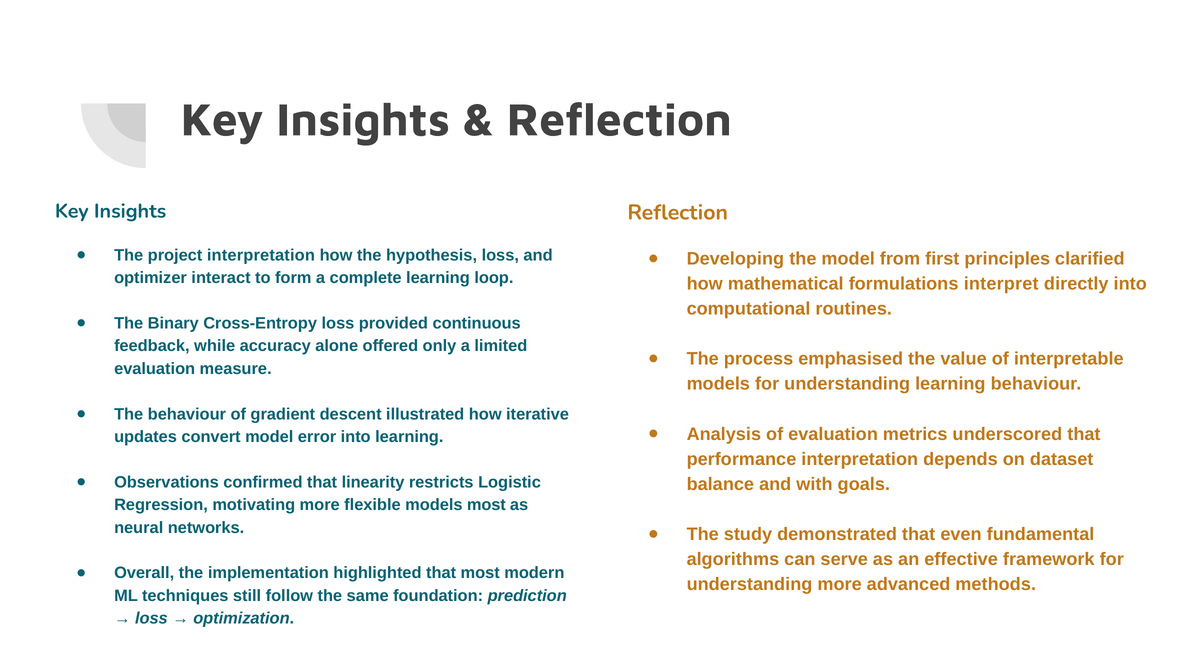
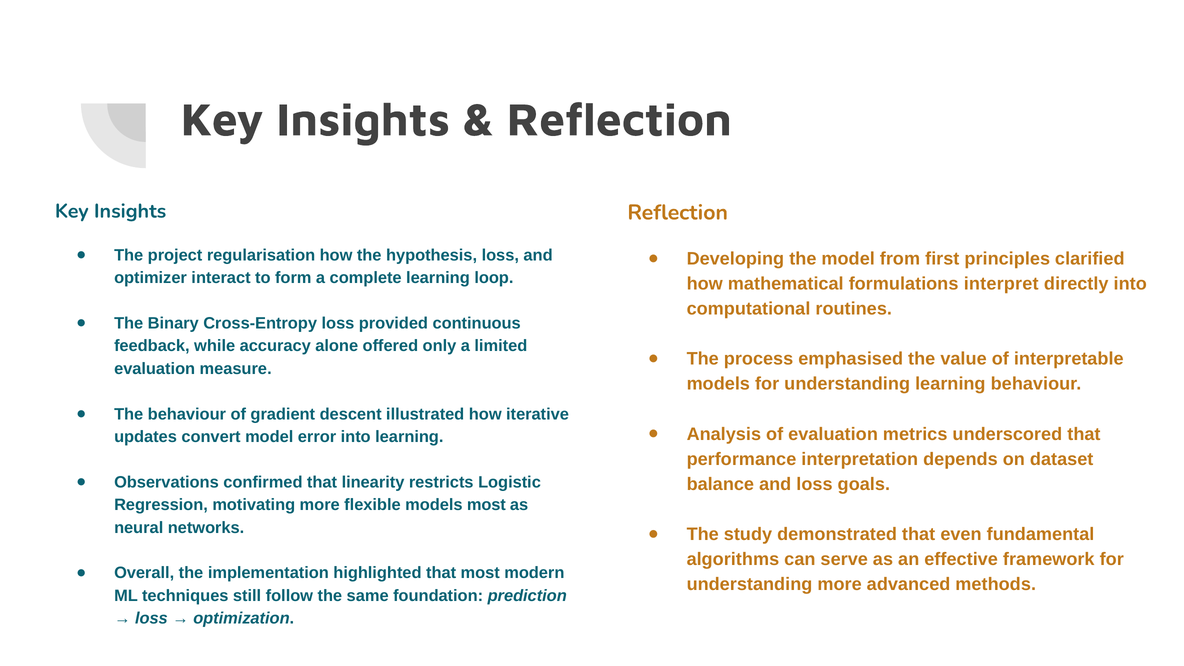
project interpretation: interpretation -> regularisation (261, 255)
and with: with -> loss (814, 484)
